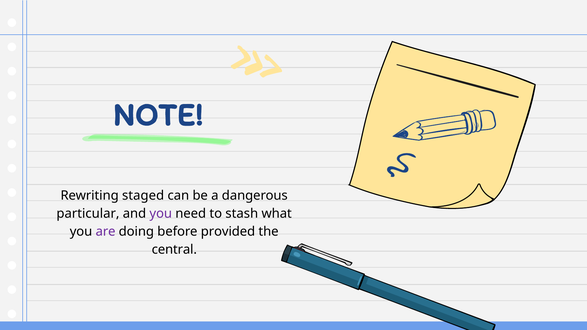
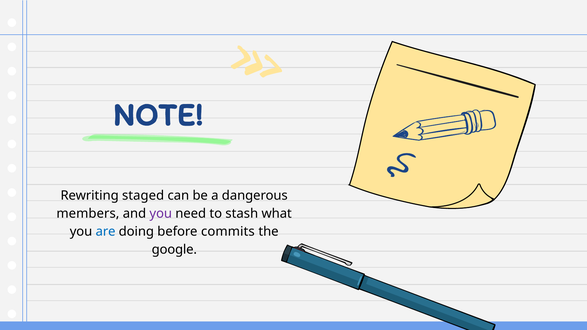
particular: particular -> members (88, 214)
are colour: purple -> blue (106, 232)
provided: provided -> commits (228, 232)
central: central -> google (174, 250)
